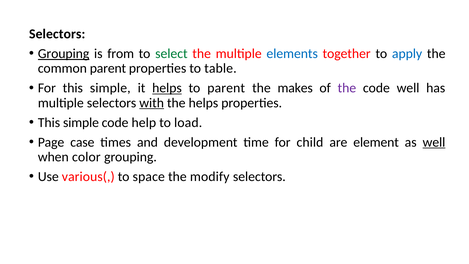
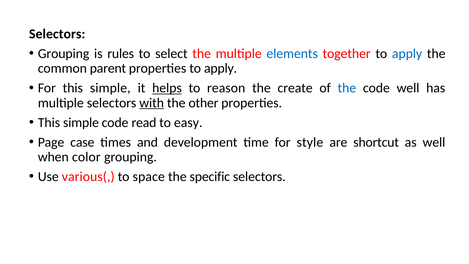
Grouping underline: present -> none (64, 54)
from: from -> rules (121, 54)
select colour: green -> black (171, 54)
properties to table: table -> apply (221, 68)
to parent: parent -> reason (226, 88)
makes: makes -> create (295, 88)
the colour: purple -> blue (347, 88)
the helps: helps -> other (203, 103)
help: help -> read (144, 122)
load: load -> easy (188, 122)
child: child -> style (310, 142)
element: element -> shortcut (376, 142)
well underline: present -> none (434, 142)
modify: modify -> specific (210, 177)
